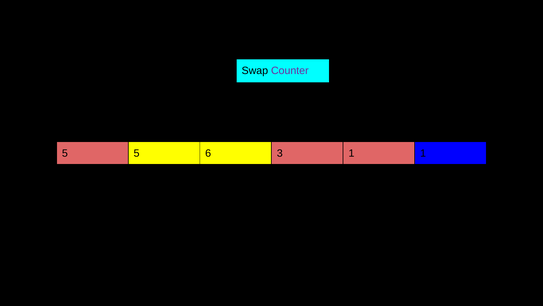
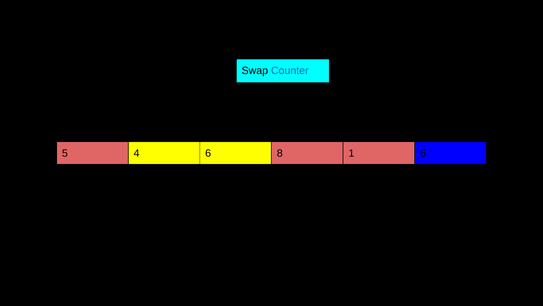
Counter colour: purple -> blue (290, 70)
5 5: 5 -> 4 (137, 153)
3: 3 -> 8 (280, 153)
1 1: 1 -> 6 (423, 153)
